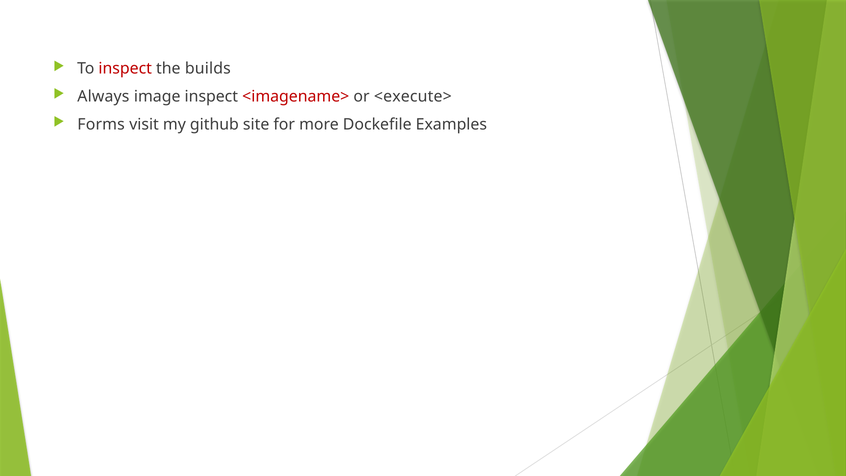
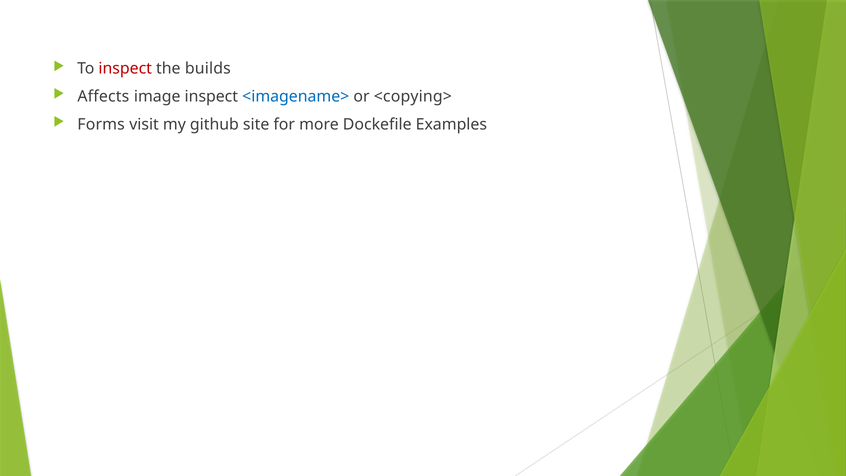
Always: Always -> Affects (103, 96)
<imagename> colour: red -> blue (296, 96)
<execute>: <execute> -> <copying> (413, 96)
